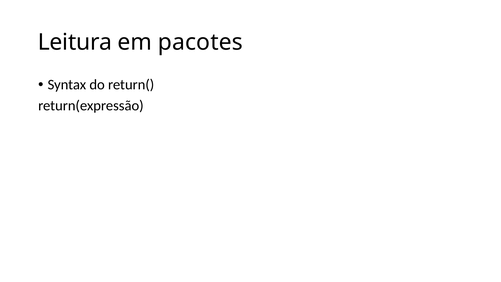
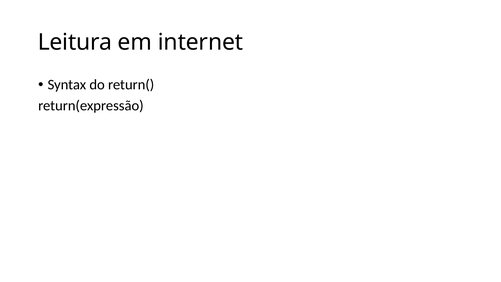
pacotes: pacotes -> internet (201, 42)
